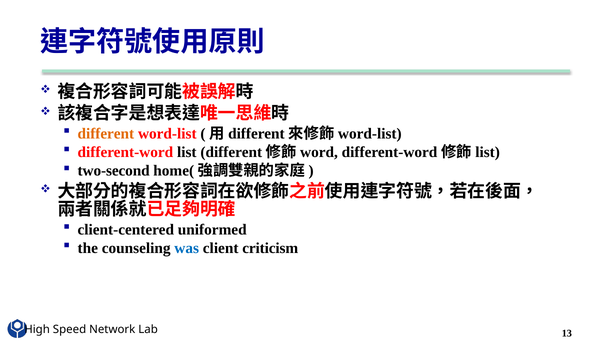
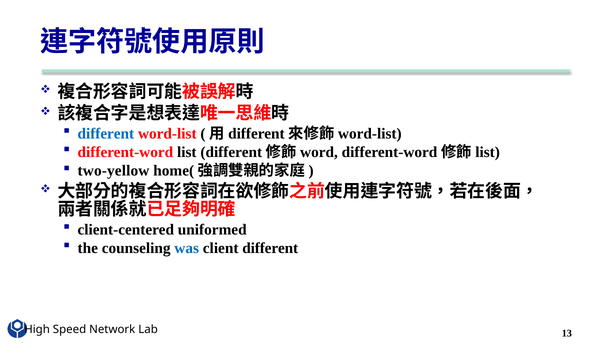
different colour: orange -> blue (106, 134)
two-second: two-second -> two-yellow (114, 171)
client criticism: criticism -> different (270, 248)
